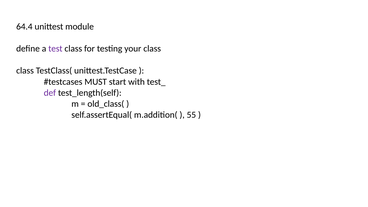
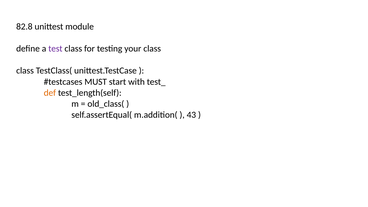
64.4: 64.4 -> 82.8 (24, 27)
def colour: purple -> orange (50, 93)
55: 55 -> 43 (191, 115)
